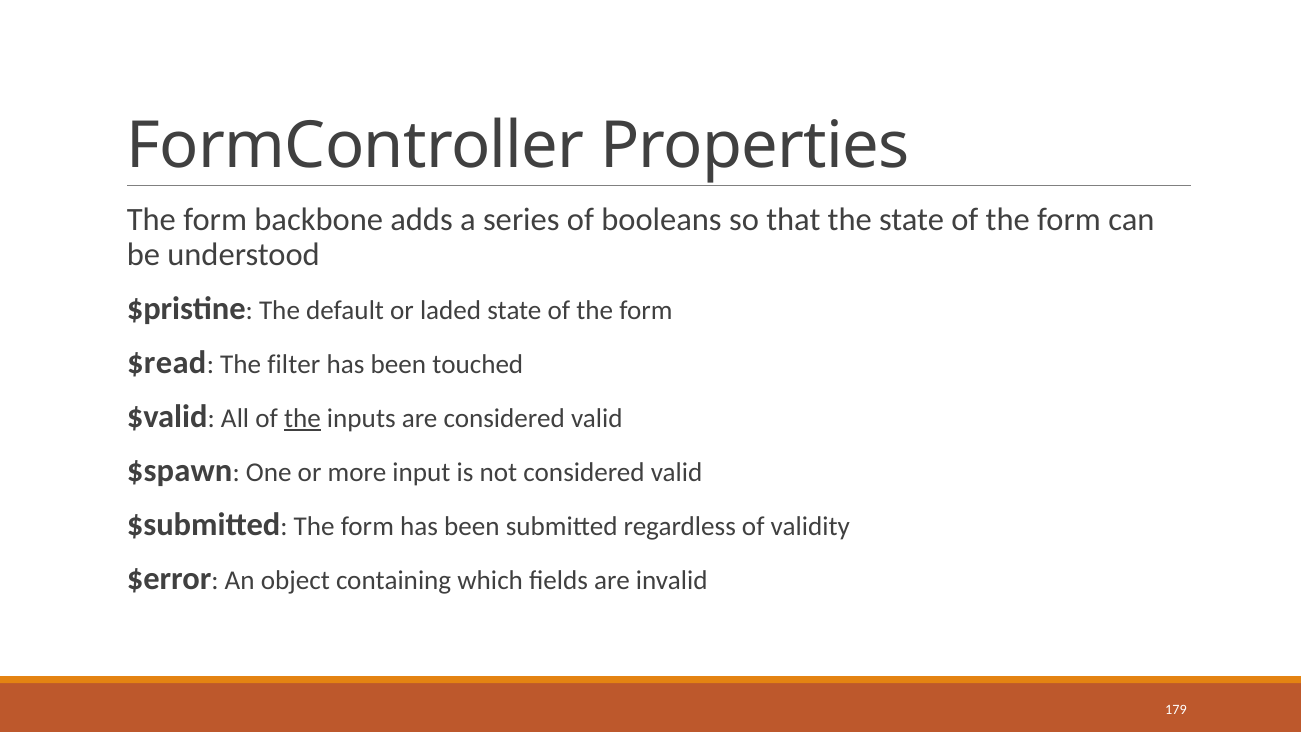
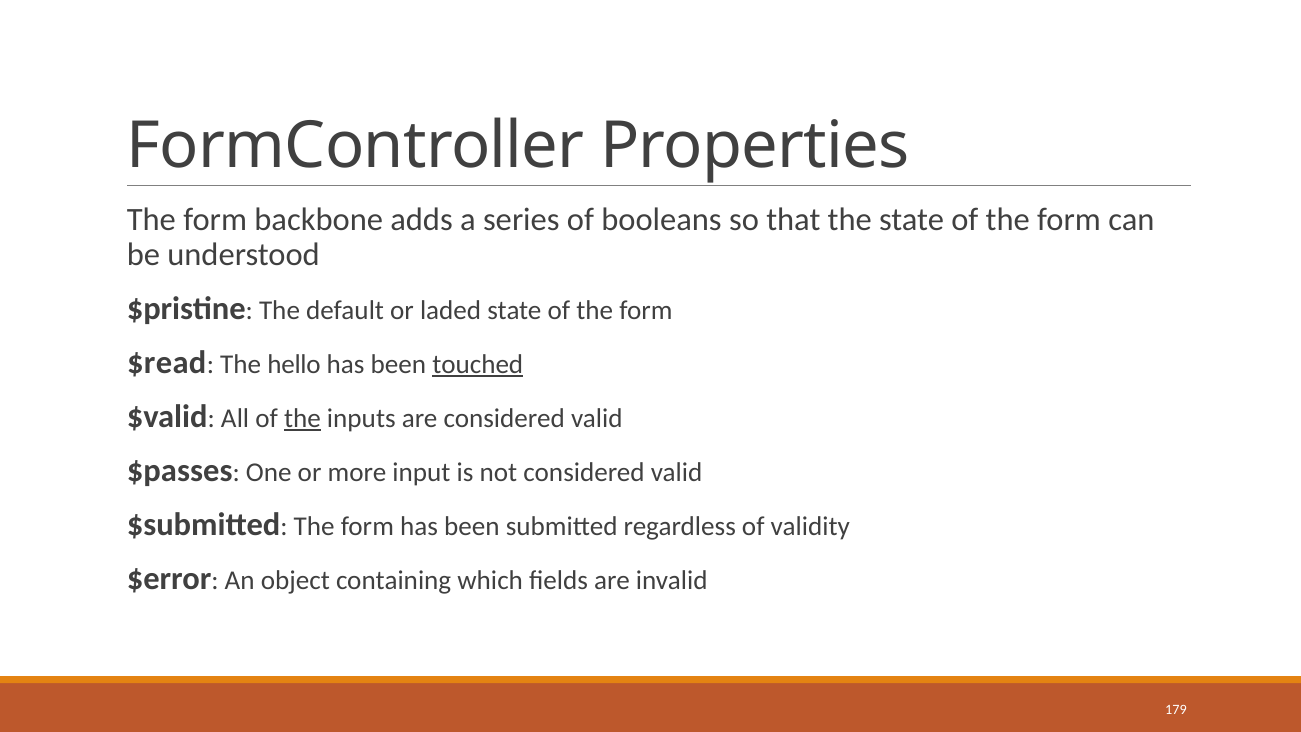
filter: filter -> hello (294, 364)
touched underline: none -> present (478, 364)
$spawn: $spawn -> $passes (180, 471)
